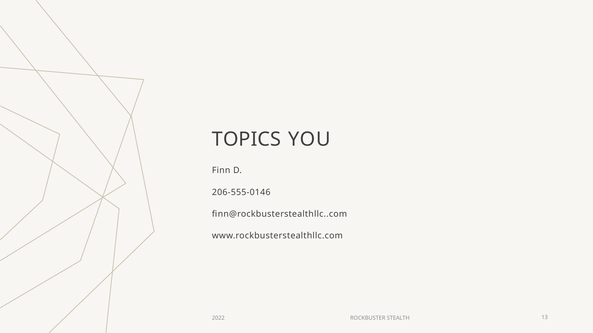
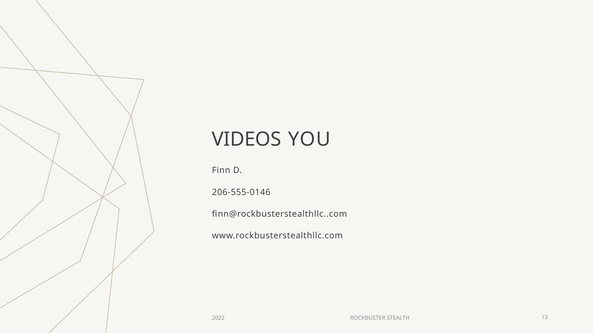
TOPICS: TOPICS -> VIDEOS (247, 140)
